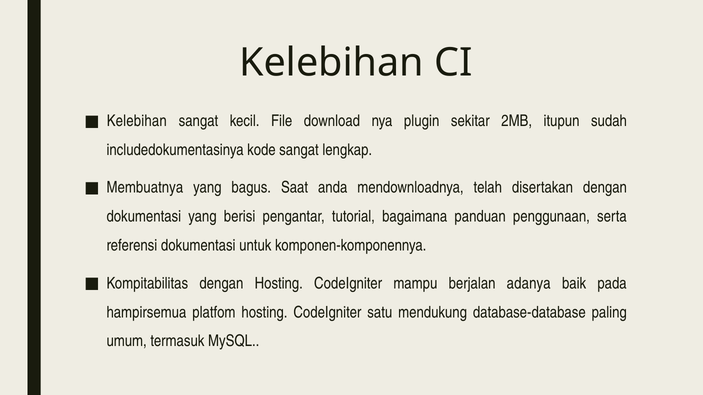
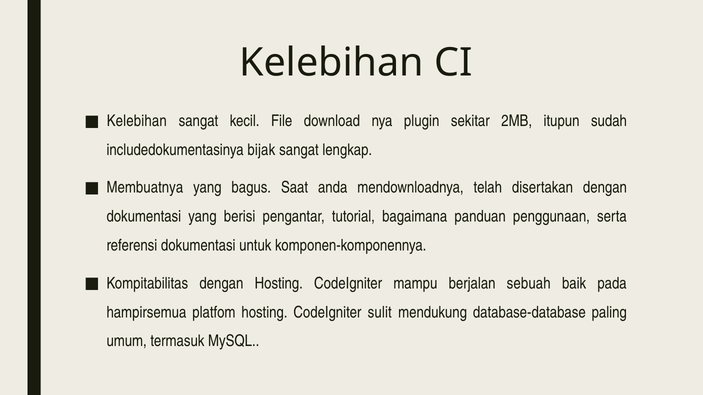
kode: kode -> bijak (261, 150)
adanya: adanya -> sebuah (529, 284)
satu: satu -> sulit (380, 313)
